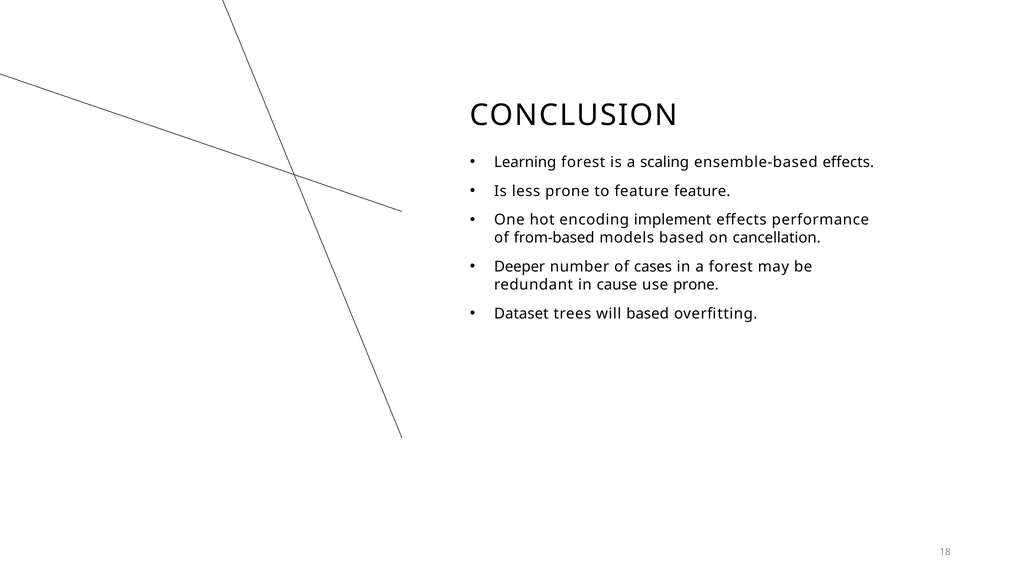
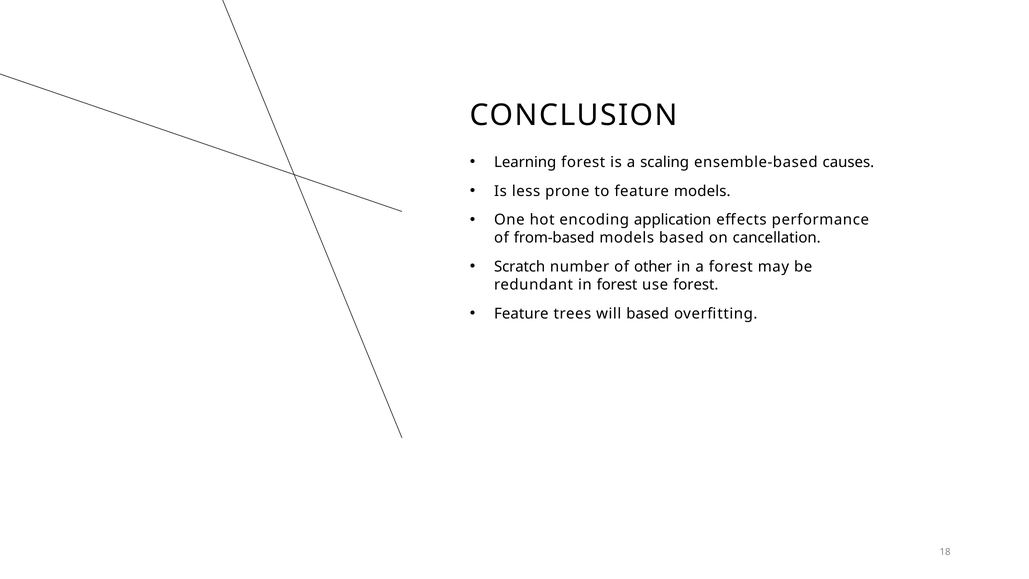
ensemble-based effects: effects -> causes (848, 162)
feature feature: feature -> models (702, 191)
implement: implement -> application (673, 220)
Deeper: Deeper -> Scratch (520, 267)
cases: cases -> other (653, 267)
in cause: cause -> forest (617, 285)
use prone: prone -> forest (696, 285)
Dataset: Dataset -> Feature (521, 313)
